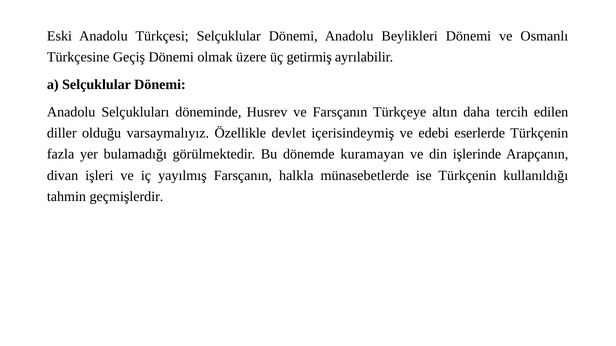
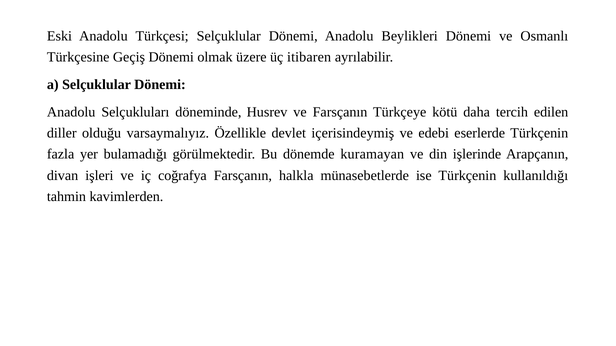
getirmiş: getirmiş -> itibaren (309, 57)
altın: altın -> kötü (445, 112)
yayılmış: yayılmış -> coğrafya (182, 176)
geçmişlerdir: geçmişlerdir -> kavimlerden (126, 197)
